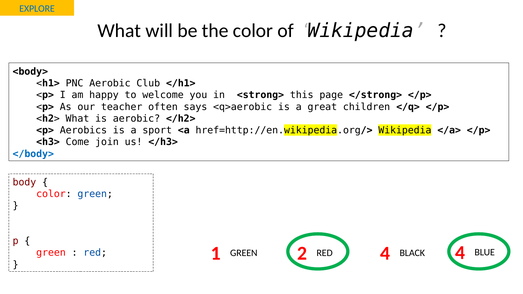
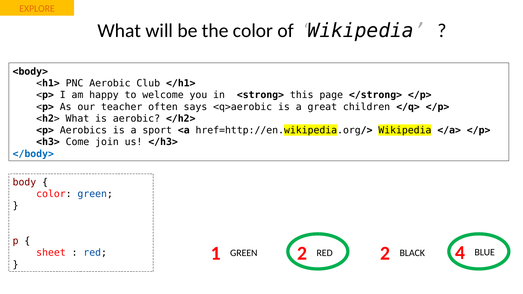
EXPLORE colour: blue -> orange (37, 8)
green: green -> sheet (51, 253)
RED 4: 4 -> 2 (385, 253)
